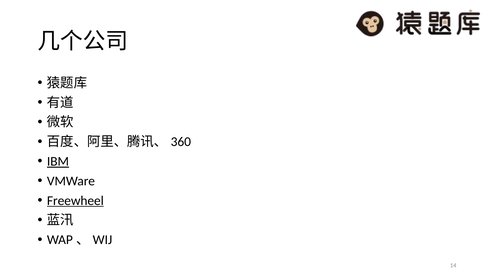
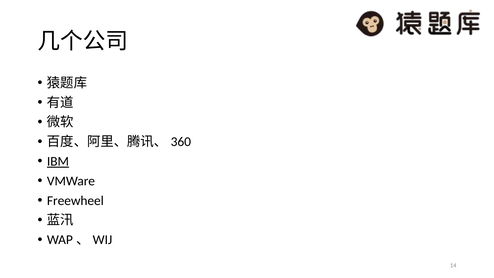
Freewheel underline: present -> none (75, 200)
